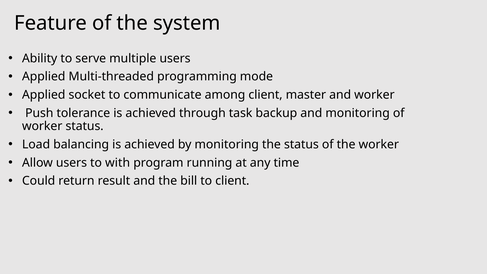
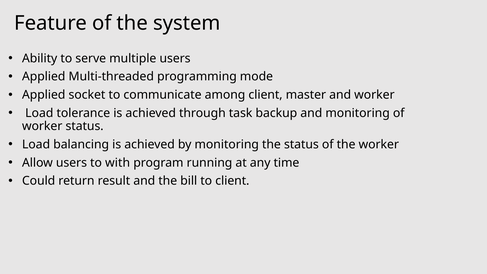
Push: Push -> Load (39, 113)
